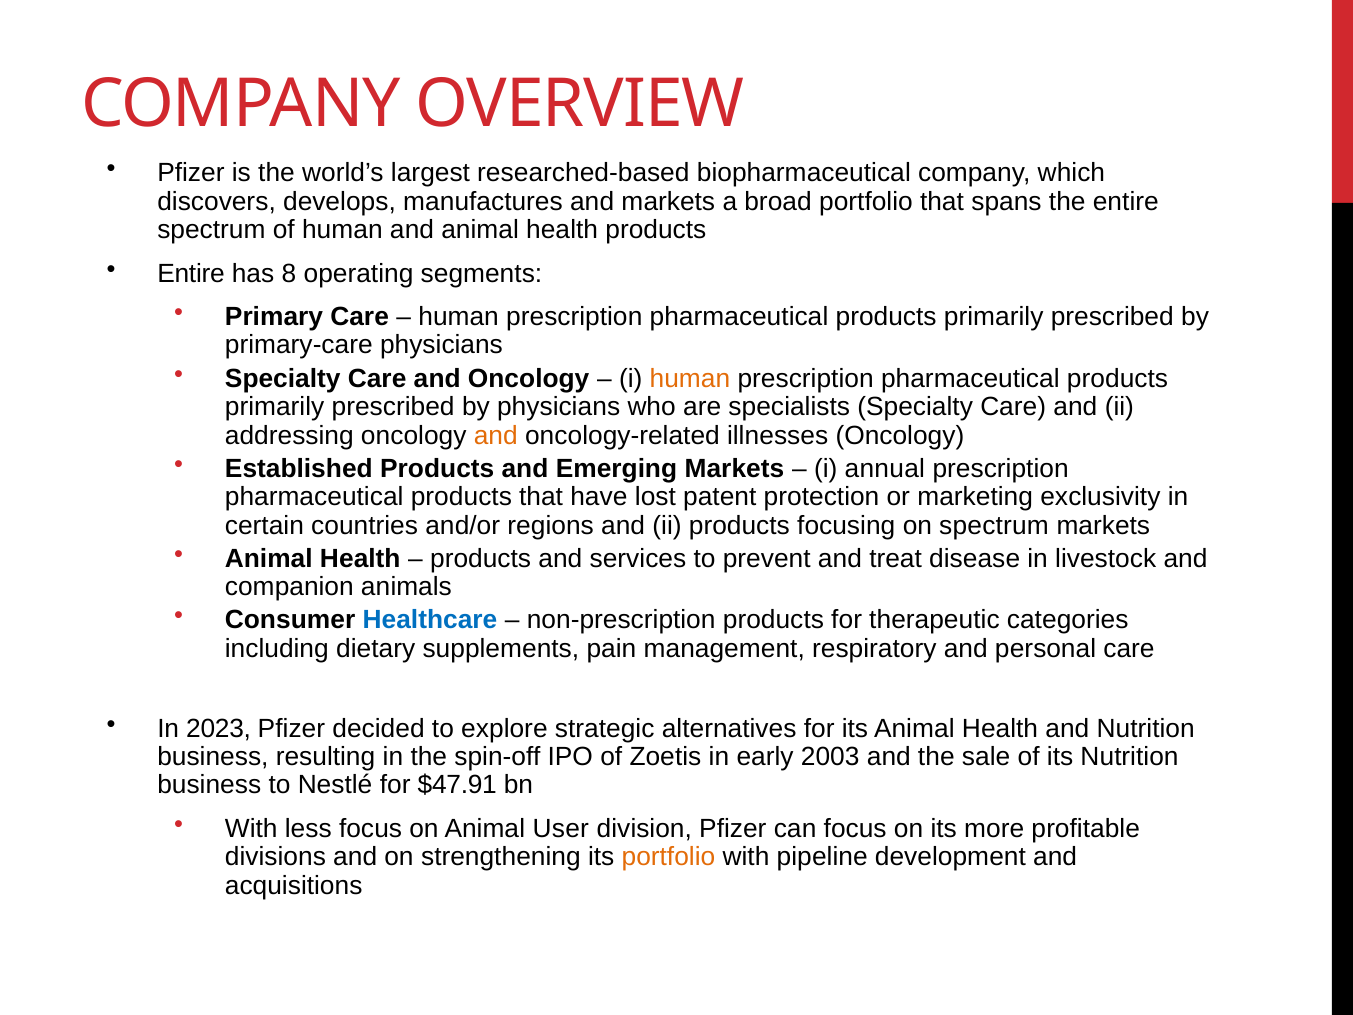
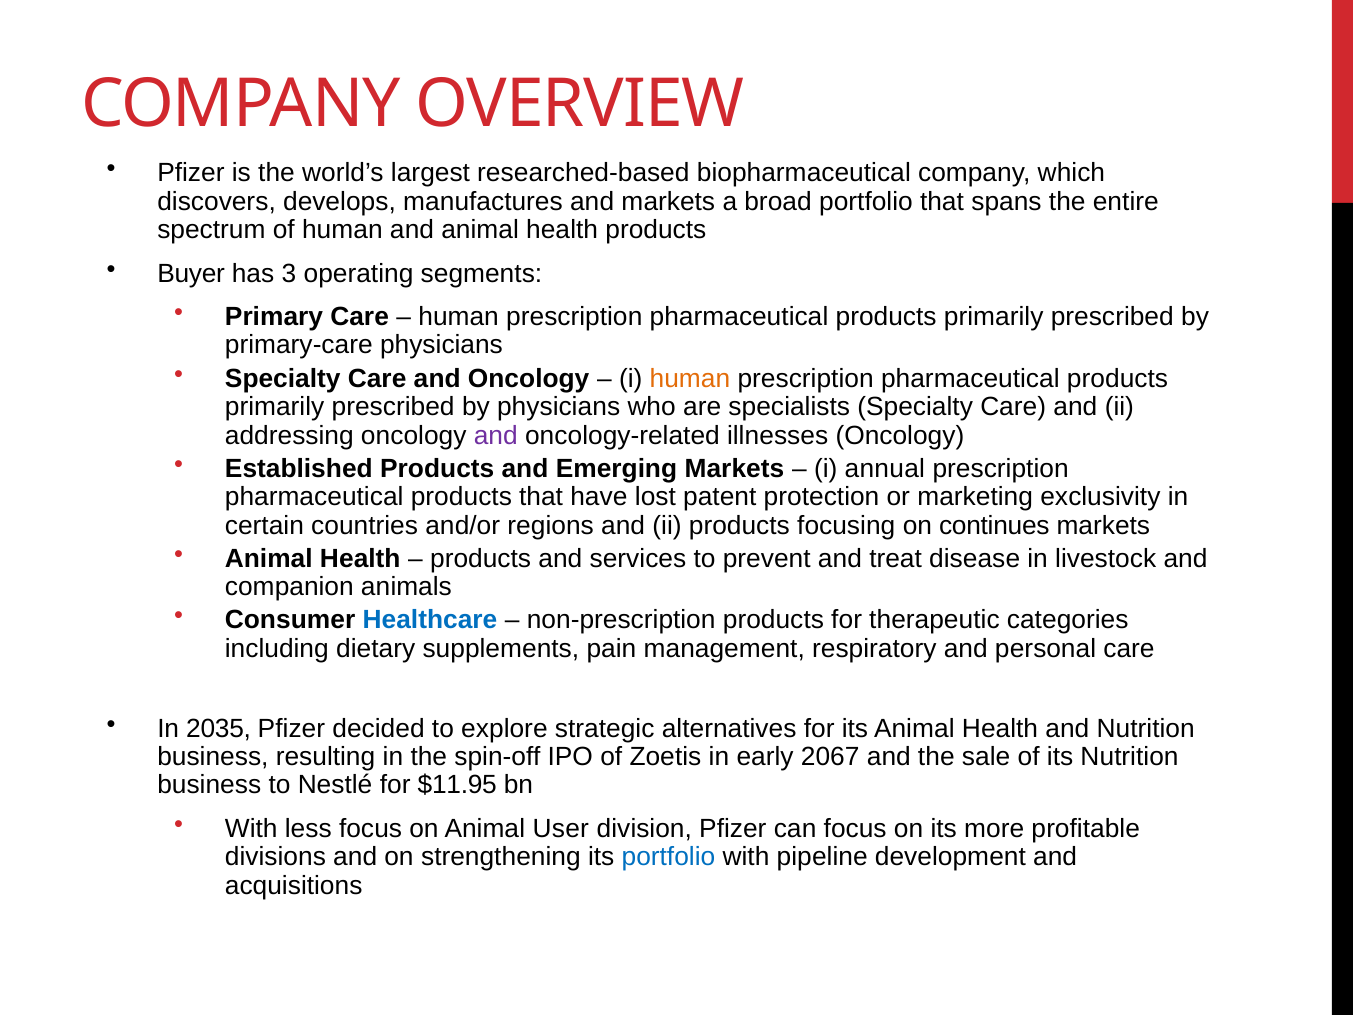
Entire: Entire -> Buyer (191, 273)
8: 8 -> 3 (289, 273)
and colour: orange -> purple (496, 435)
on spectrum: spectrum -> continues (994, 525)
2023: 2023 -> 2035 (219, 728)
2003: 2003 -> 2067 (830, 757)
$47.91: $47.91 -> $11.95 (457, 785)
portfolio colour: orange -> blue (668, 857)
